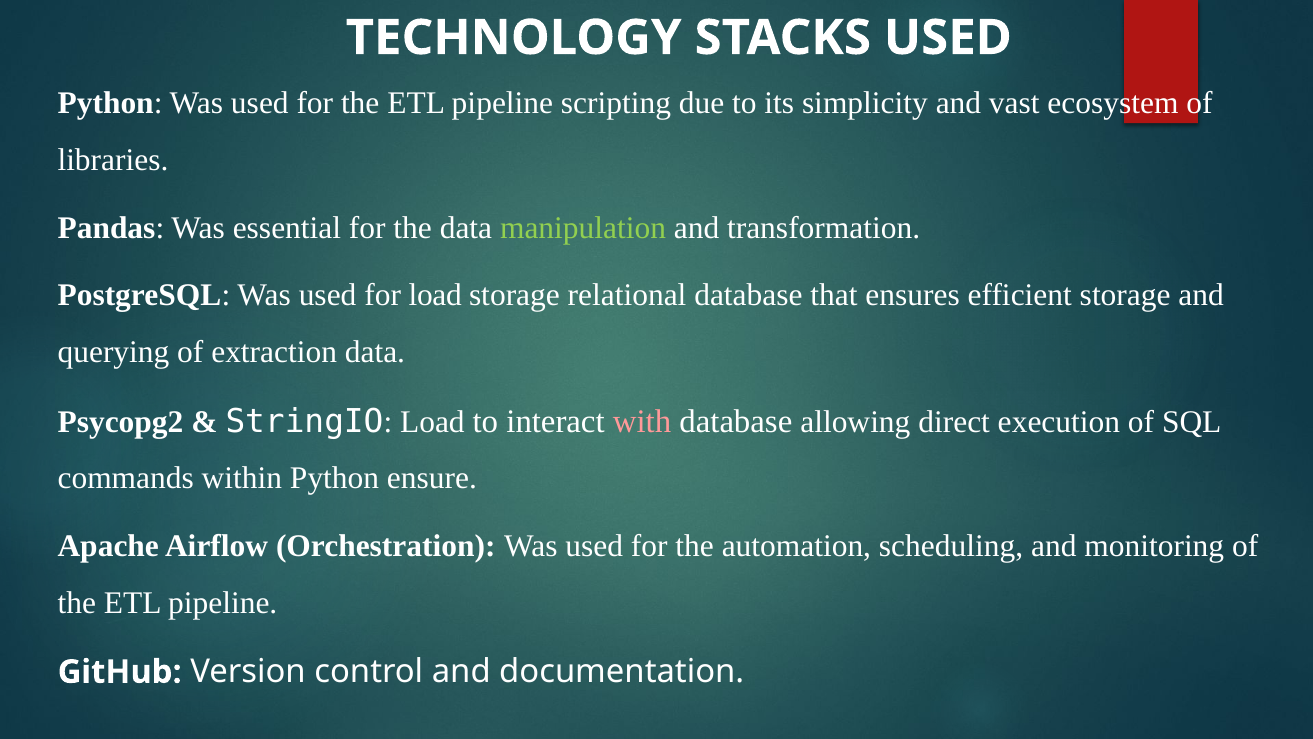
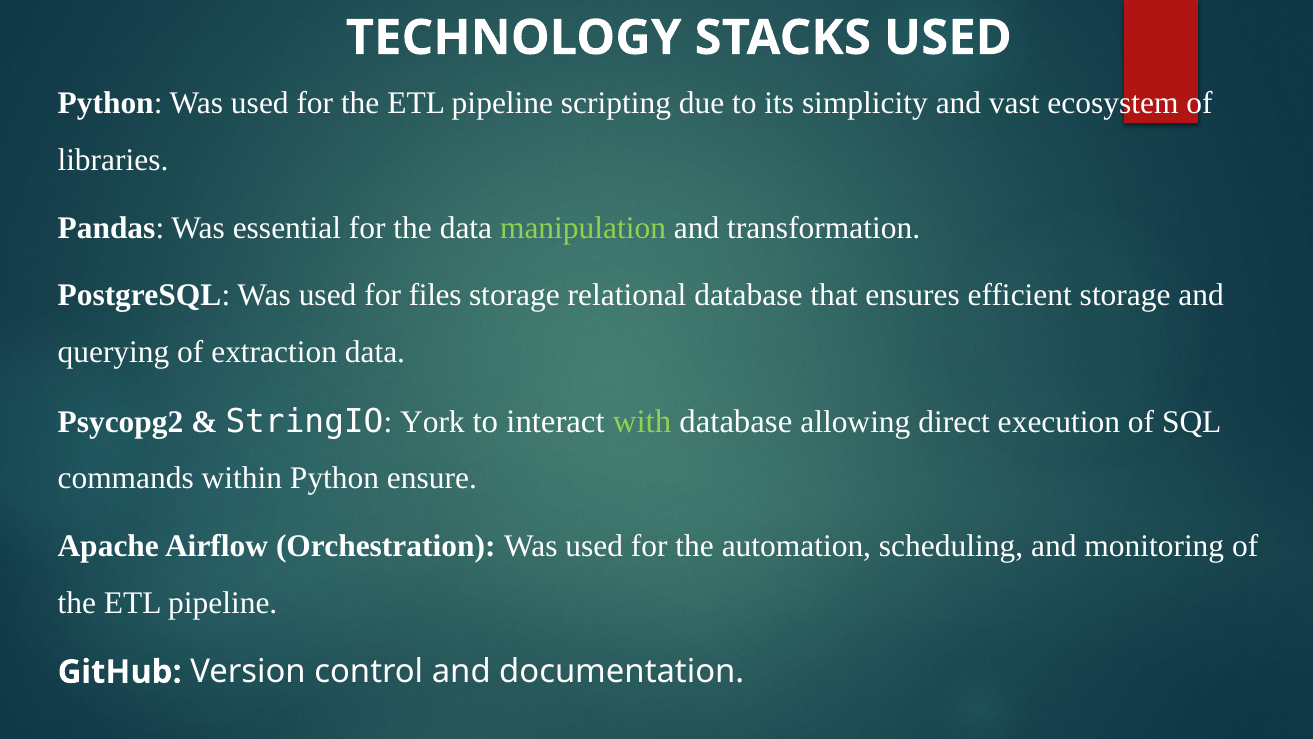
for load: load -> files (435, 295)
StringIO Load: Load -> York (432, 421)
with colour: pink -> light green (642, 421)
